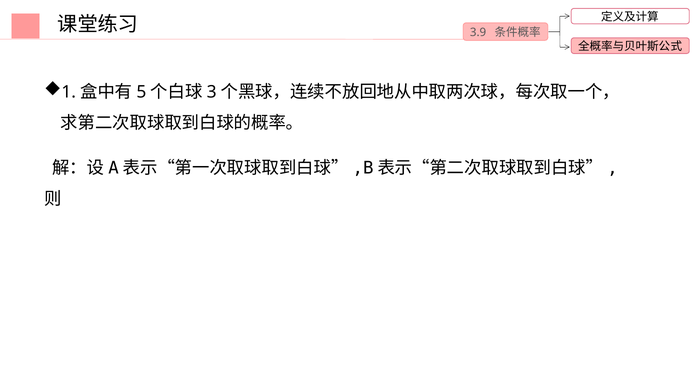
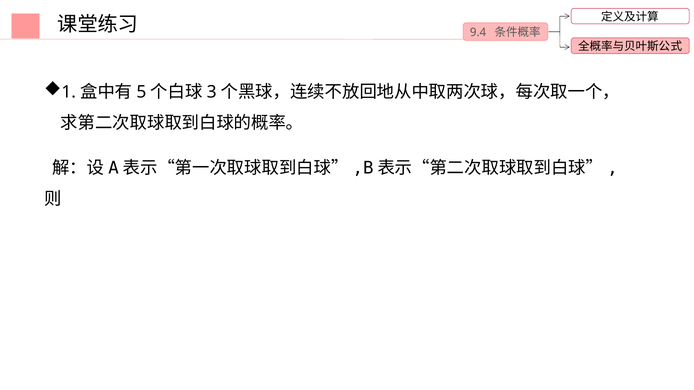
3.9: 3.9 -> 9.4 (478, 32)
